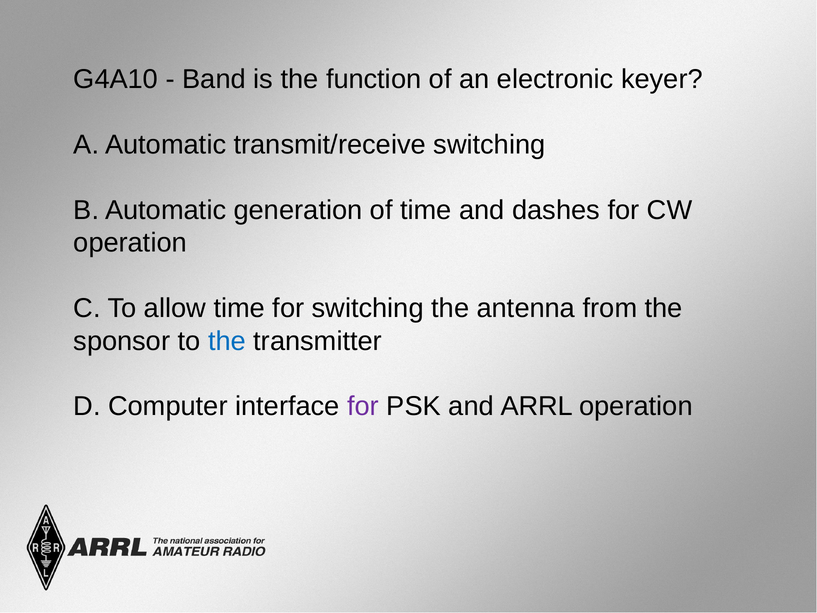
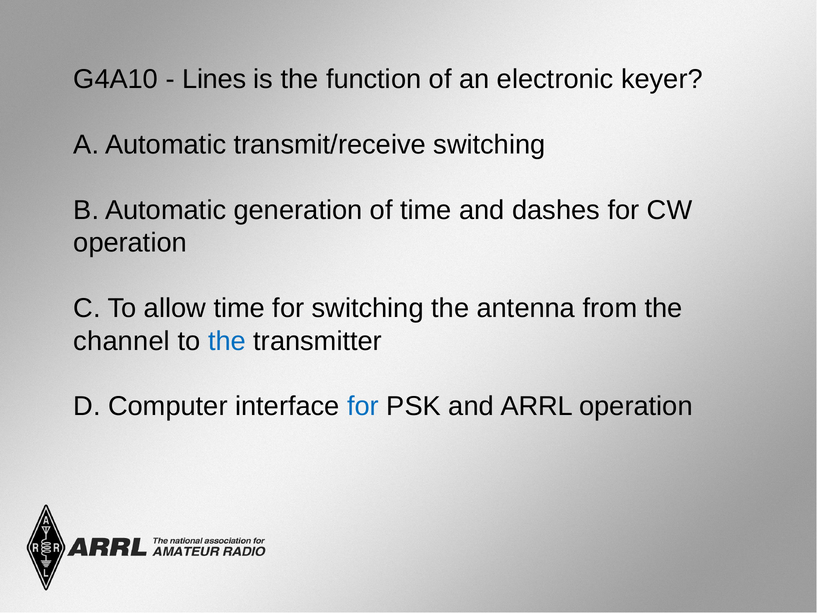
Band: Band -> Lines (214, 79)
sponsor: sponsor -> channel (122, 341)
for colour: purple -> blue (363, 406)
